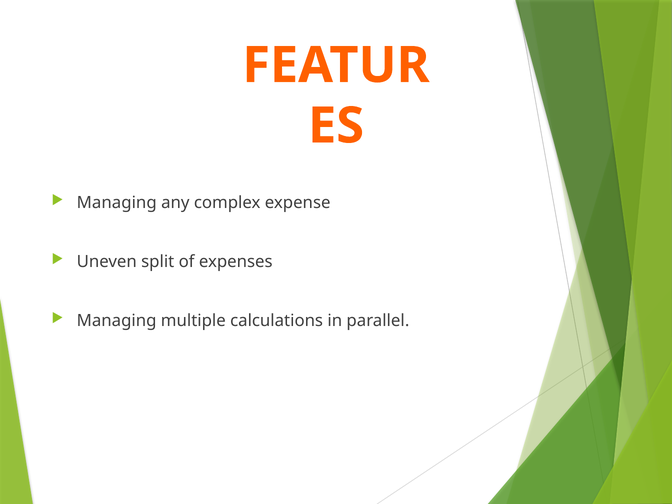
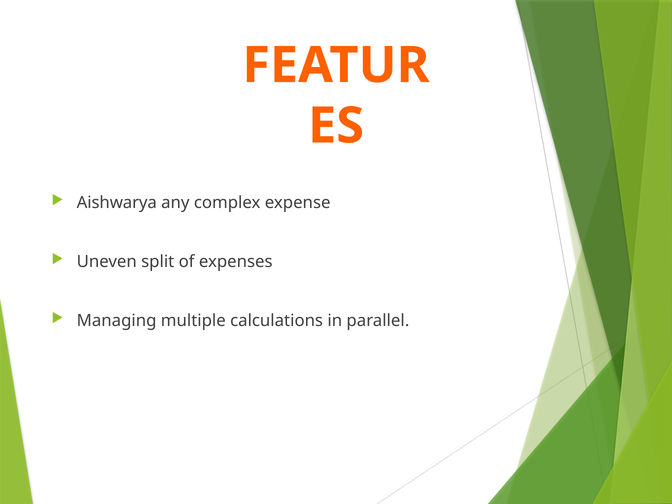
Managing: Managing -> Aishwarya (117, 203)
